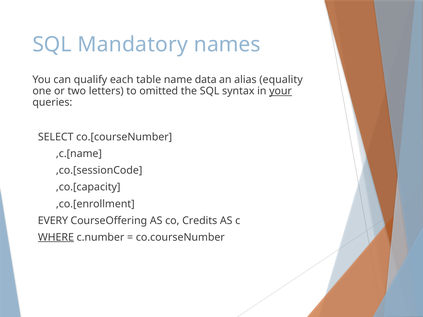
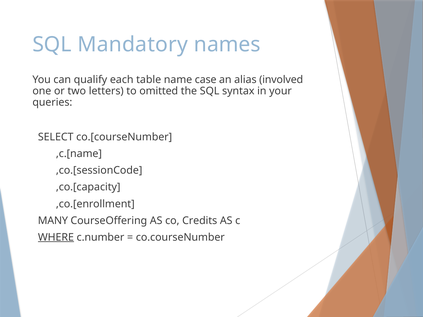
data: data -> case (206, 80)
equality: equality -> involved (281, 80)
your underline: present -> none (281, 91)
EVERY: EVERY -> MANY (53, 221)
